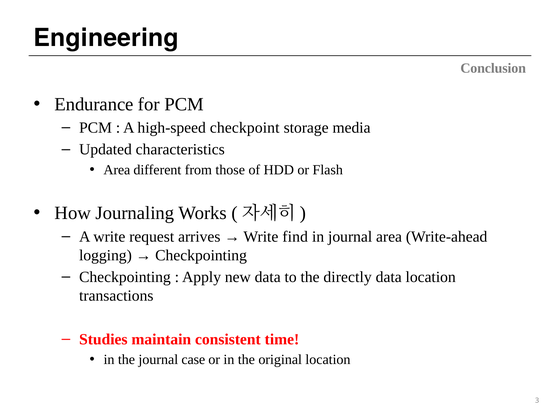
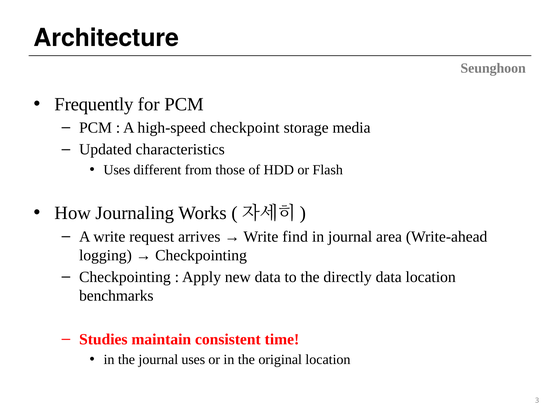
Engineering: Engineering -> Architecture (106, 38)
Conclusion: Conclusion -> Seunghoon (493, 68)
Endurance: Endurance -> Frequently (94, 104)
Area: Area -> Uses (117, 170)
transactions: transactions -> benchmarks (116, 296)
journal case: case -> uses (193, 360)
